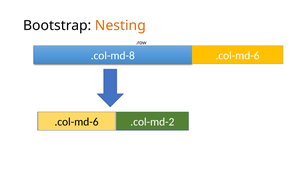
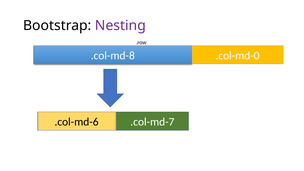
Nesting colour: orange -> purple (120, 26)
.col-md-8 .col-md-6: .col-md-6 -> .col-md-0 (237, 56)
.col-md-2: .col-md-2 -> .col-md-7 (152, 122)
